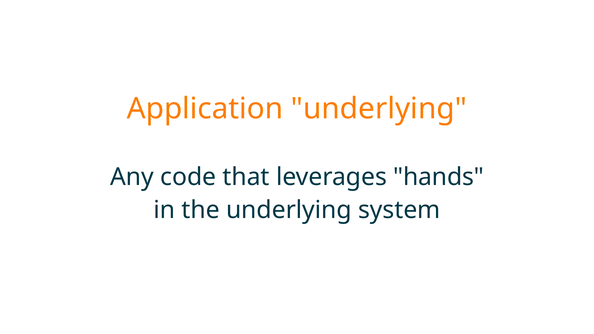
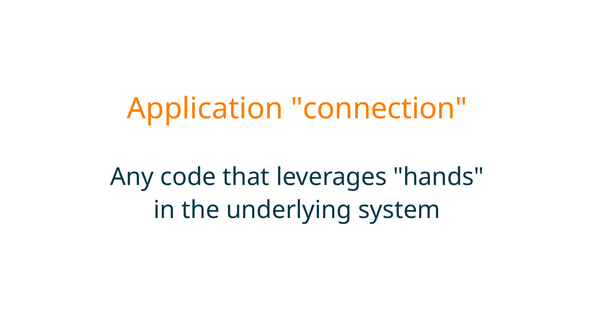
Application underlying: underlying -> connection (379, 109)
